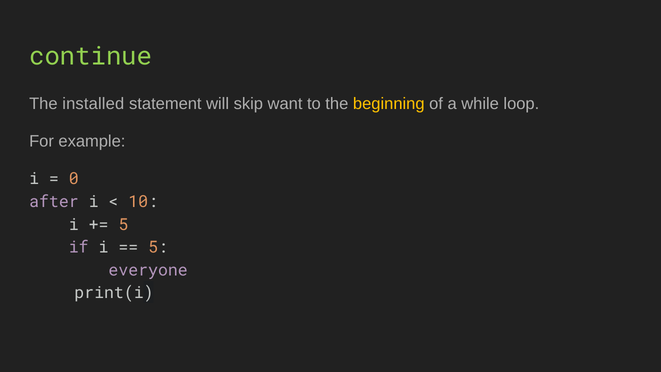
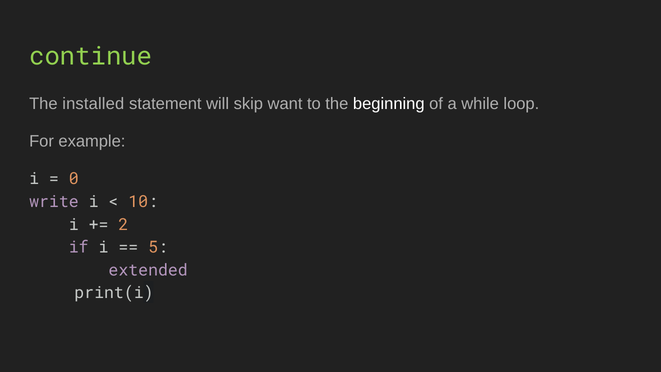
beginning colour: yellow -> white (389, 104)
after: after -> write (54, 202)
5: 5 -> 2 (123, 224)
everyone: everyone -> extended (148, 270)
